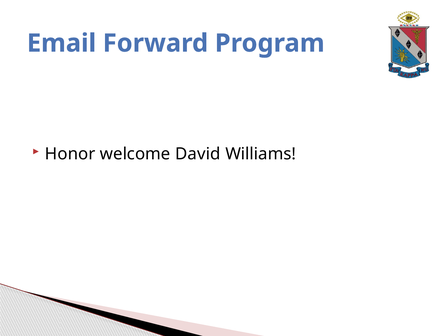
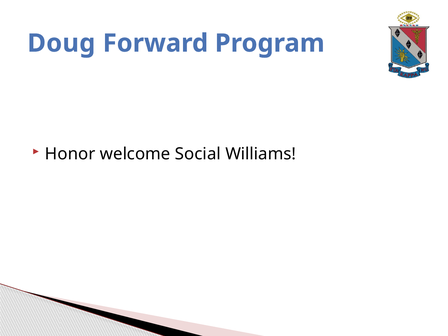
Email: Email -> Doug (61, 43)
David: David -> Social (198, 154)
